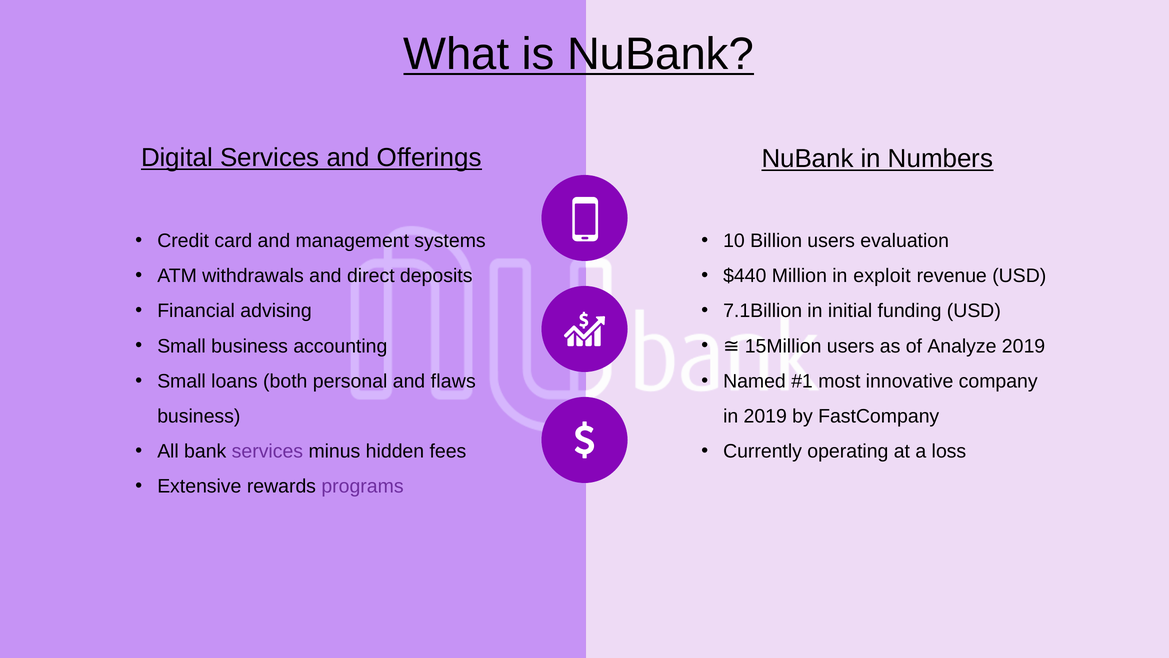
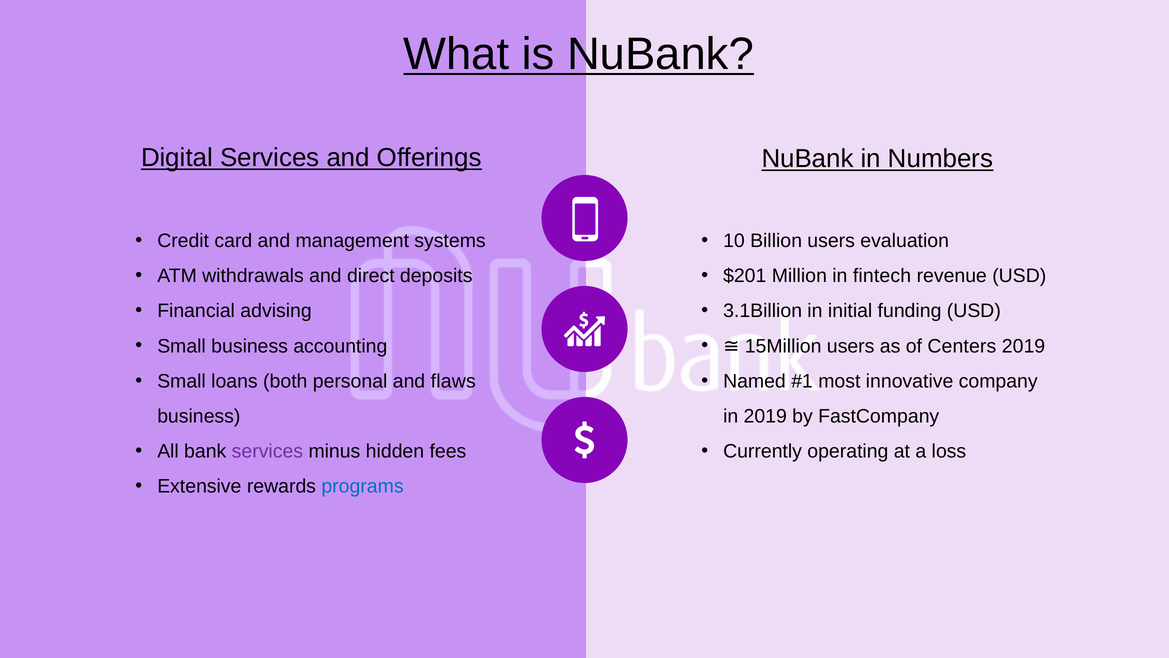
$440: $440 -> $201 (745, 276)
exploit: exploit -> fintech (882, 276)
7.1Billion: 7.1Billion -> 3.1Billion (763, 311)
Analyze: Analyze -> Centers (962, 346)
programs colour: purple -> blue (363, 486)
